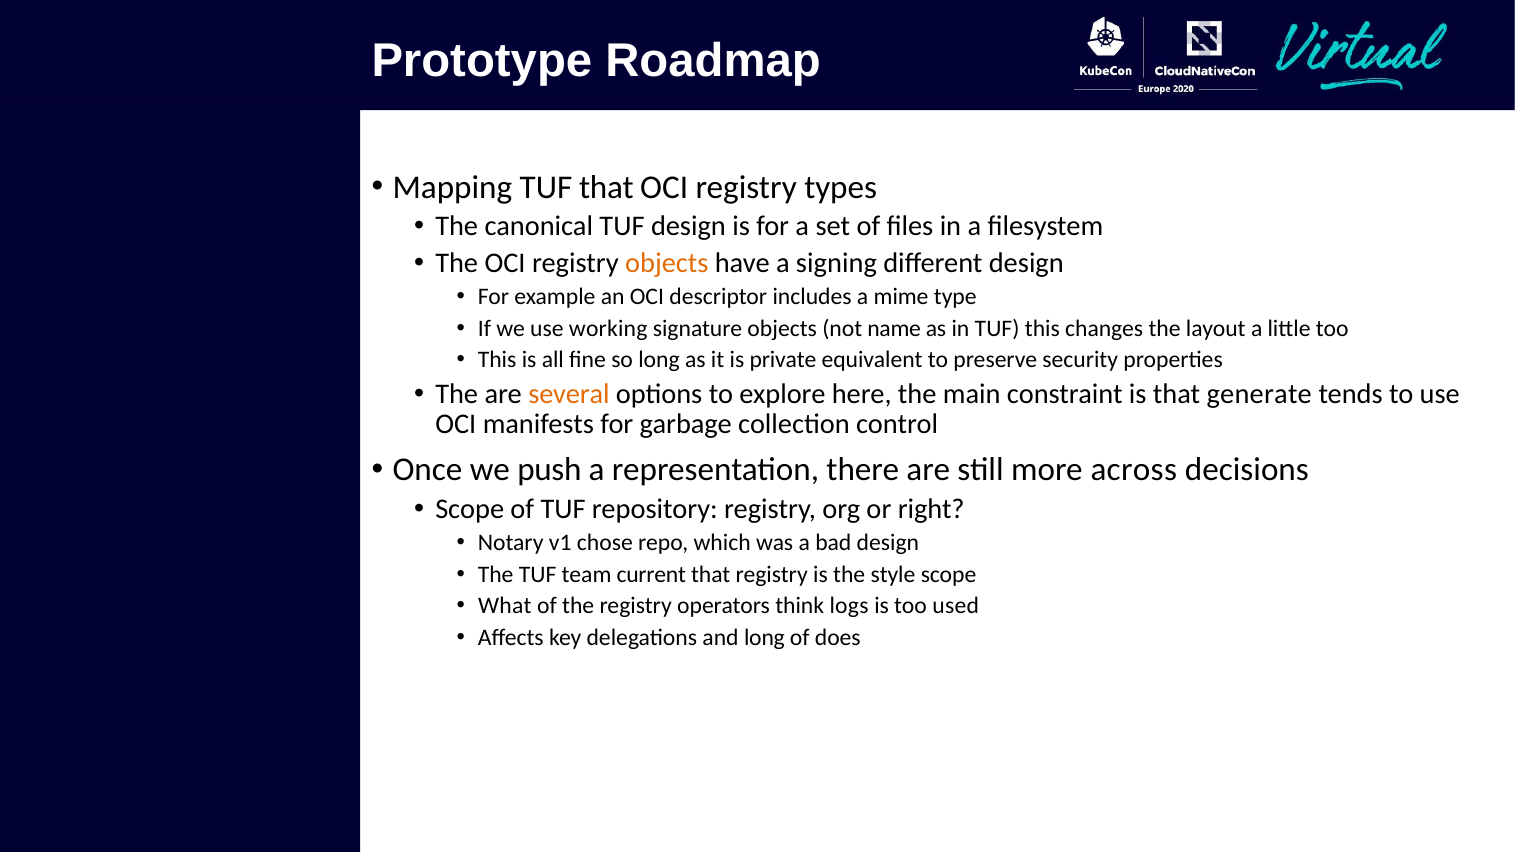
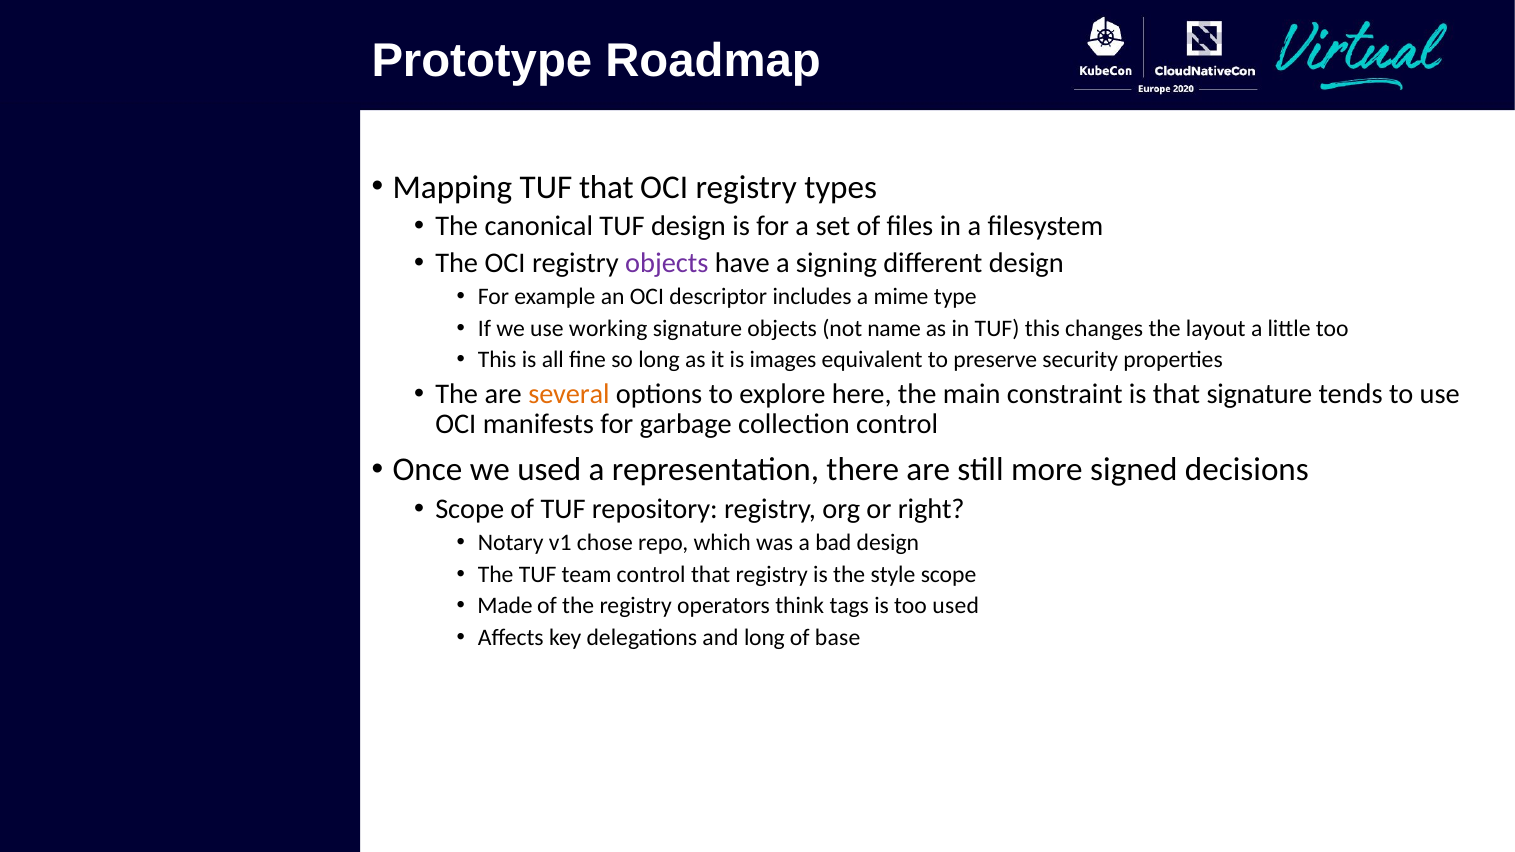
objects colour: orange -> purple (667, 263)
private: private -> images (783, 360)
that generate: generate -> signature (1259, 394)
we push: push -> used (549, 470)
across: across -> signed (1134, 470)
team current: current -> control (651, 574)
What: What -> Made (505, 606)
logs: logs -> tags (849, 606)
does: does -> base (838, 637)
